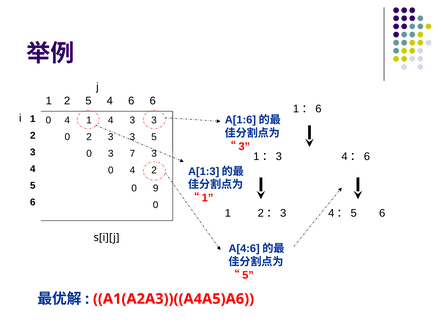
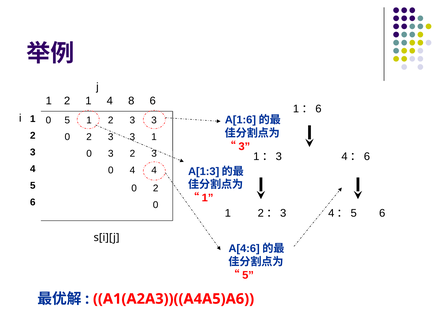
2 5: 5 -> 1 (88, 101)
4 6: 6 -> 8 (131, 101)
4: 4 -> 5 (67, 120)
4: 4 -> 2 (111, 120)
3 5: 5 -> 1 (154, 137)
3 7: 7 -> 2 (132, 153)
4 2: 2 -> 4 (154, 170)
9: 9 -> 2 (156, 188)
